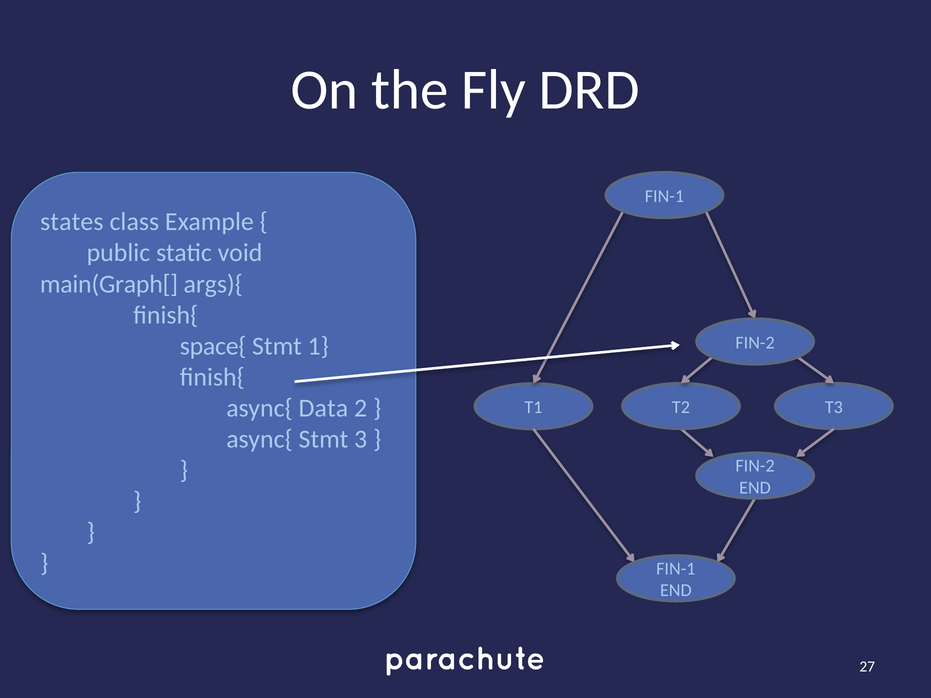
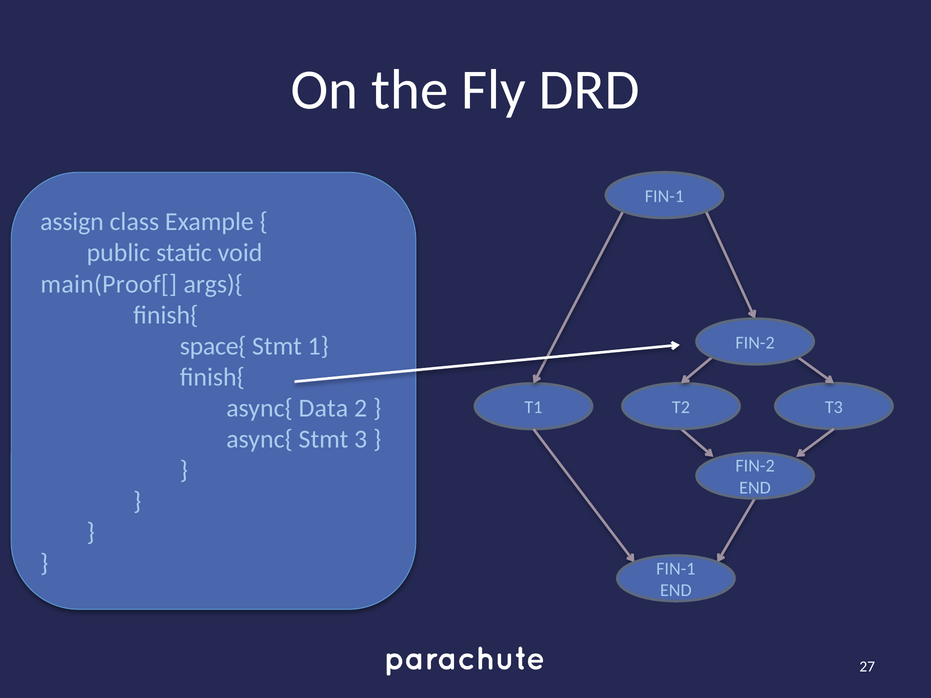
states: states -> assign (72, 222)
main(Graph[: main(Graph[ -> main(Proof[ (109, 284)
